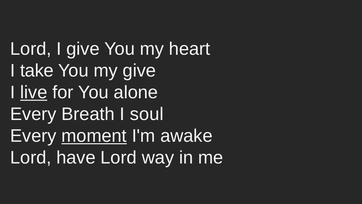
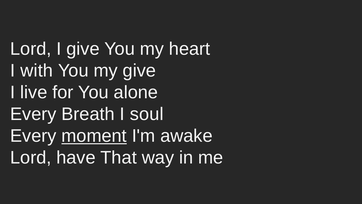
take: take -> with (37, 70)
live underline: present -> none (34, 92)
have Lord: Lord -> That (119, 157)
